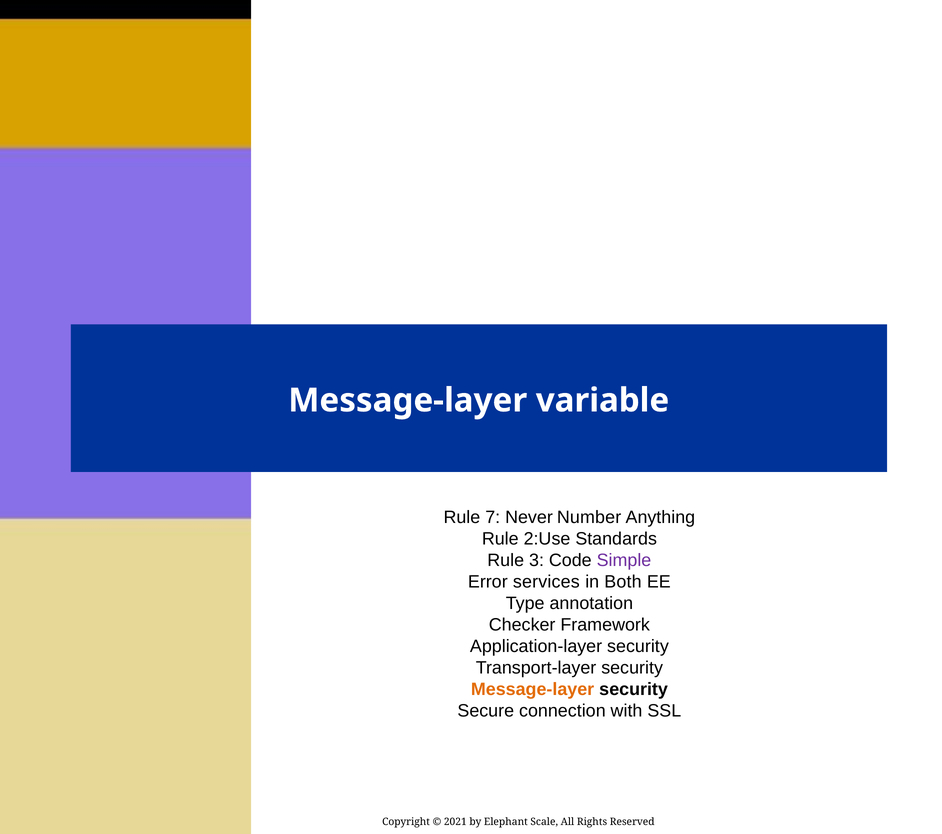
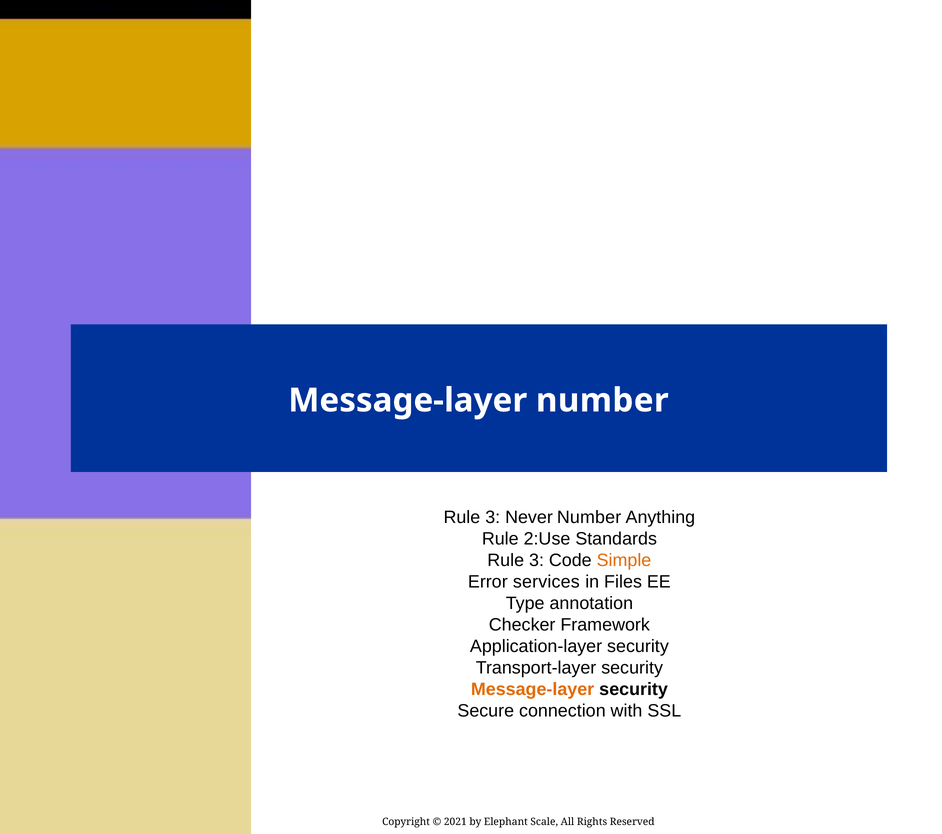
Message-layer variable: variable -> number (602, 400)
7: 7 -> 3 (493, 518)
Simple colour: purple -> orange (624, 560)
Both: Both -> Files (623, 582)
